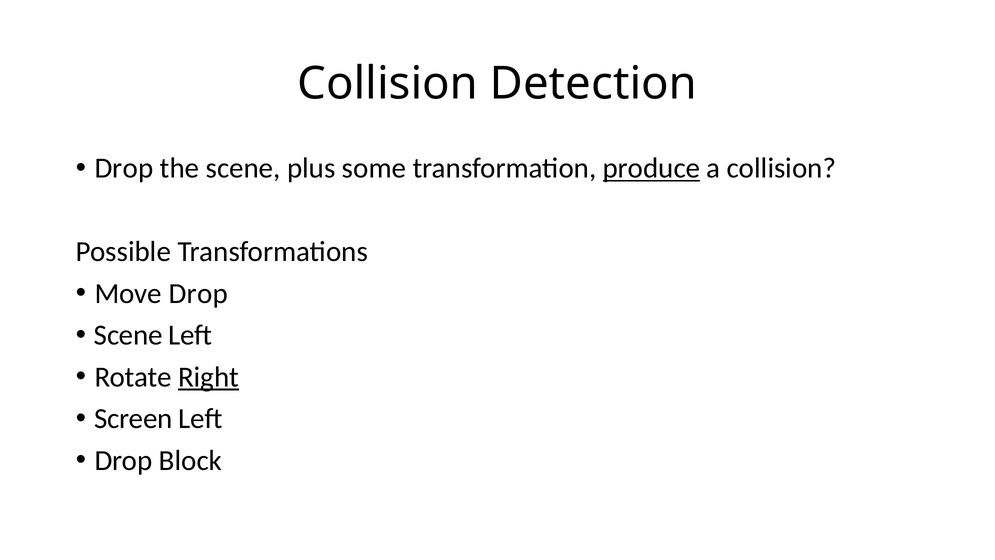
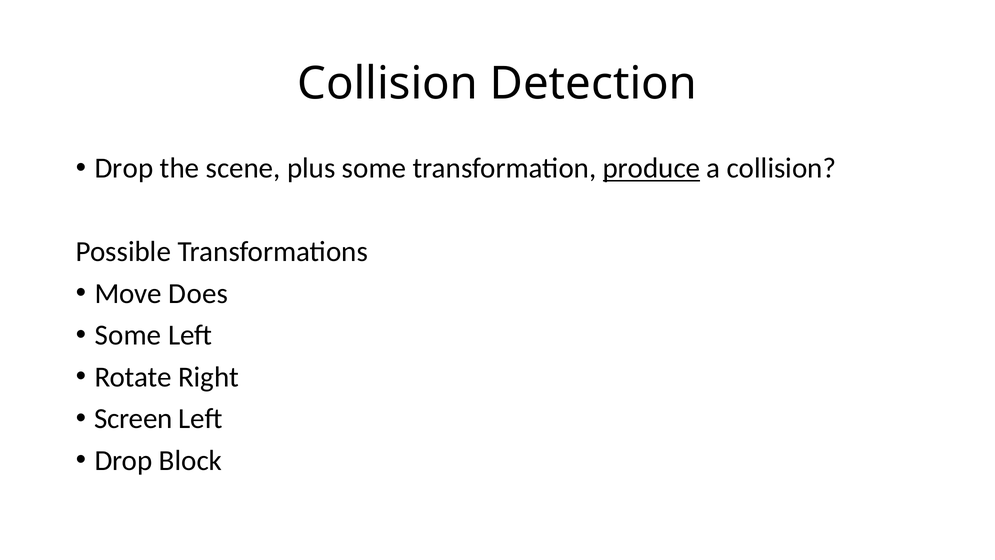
Move Drop: Drop -> Does (198, 293)
Scene: Scene -> Some (128, 335)
Right underline: present -> none (209, 377)
